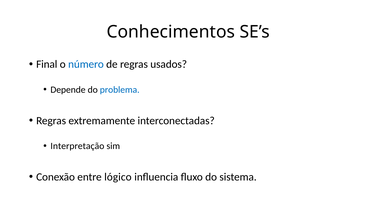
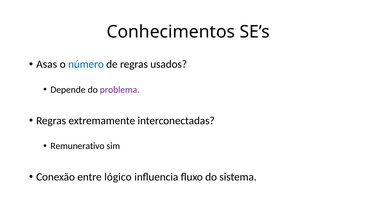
Final: Final -> Asas (47, 64)
problema colour: blue -> purple (120, 90)
Interpretação: Interpretação -> Remunerativo (77, 146)
